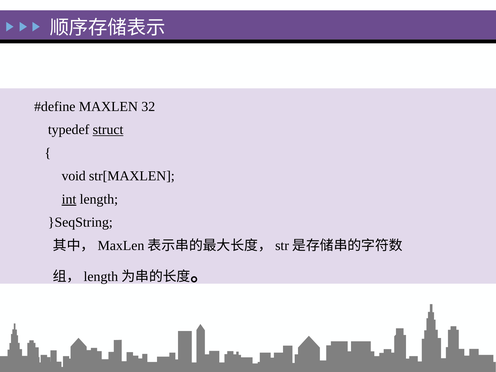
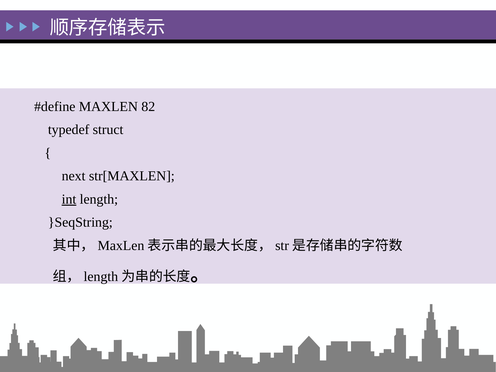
32: 32 -> 82 (148, 107)
struct underline: present -> none (108, 130)
void: void -> next (74, 176)
